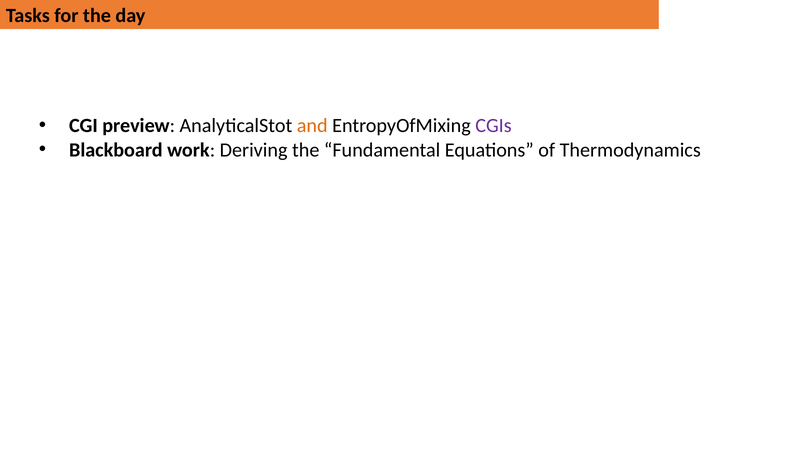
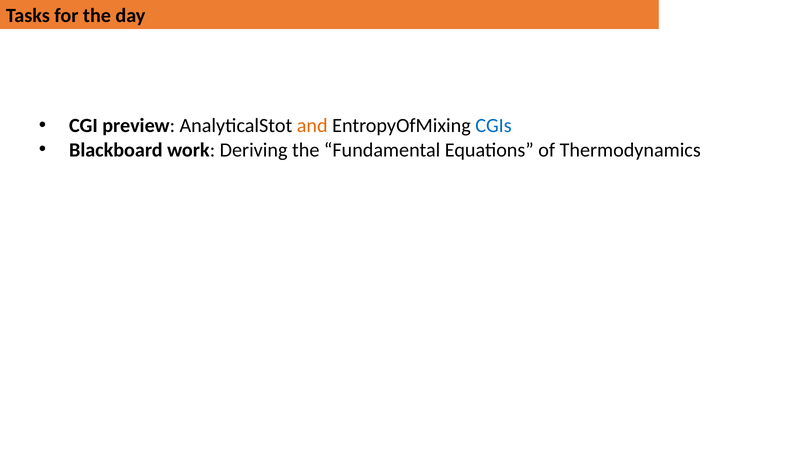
CGIs colour: purple -> blue (494, 126)
